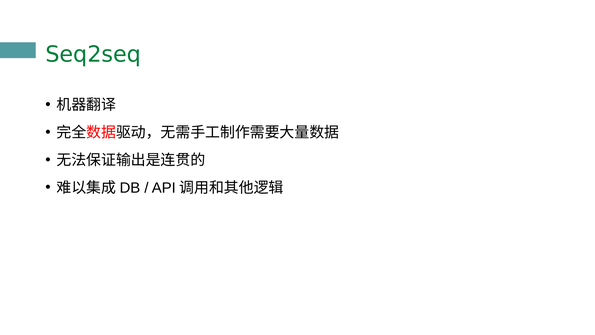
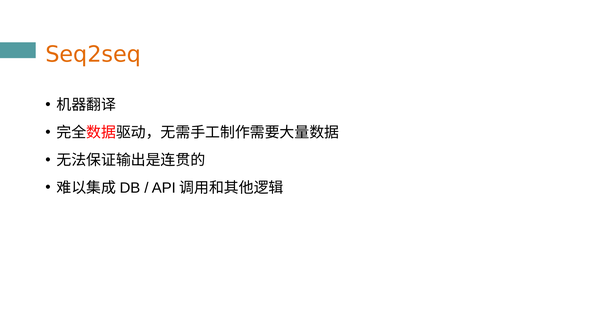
Seq2seq colour: green -> orange (93, 54)
